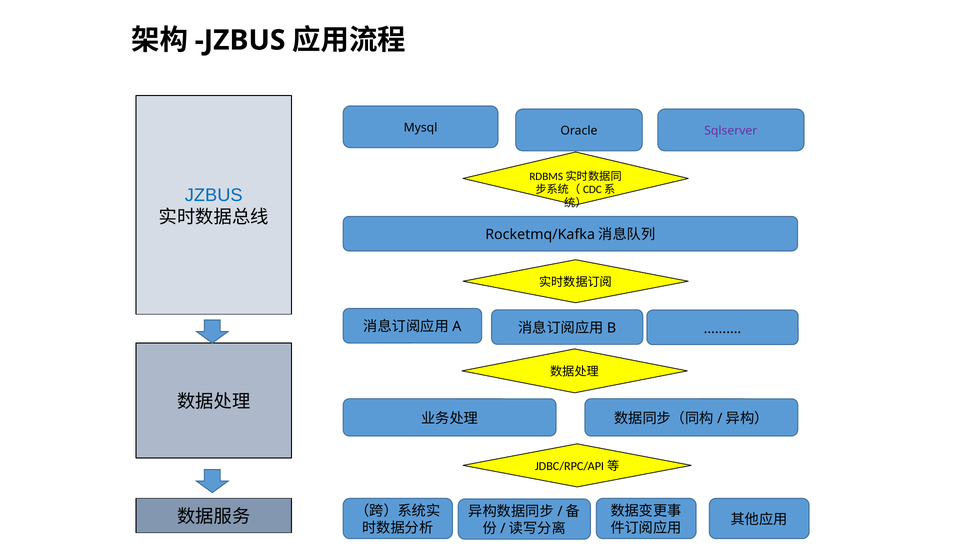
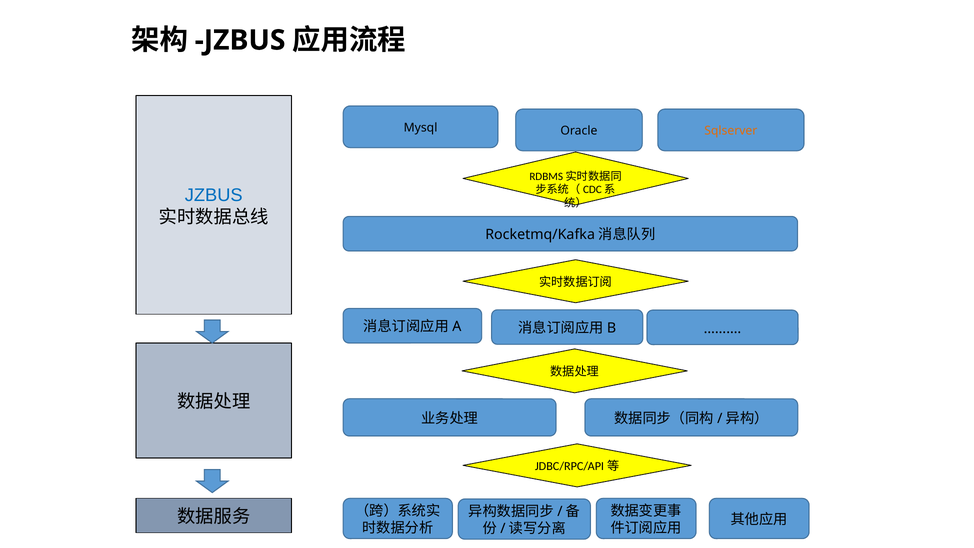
Sqlserver colour: purple -> orange (731, 131)
